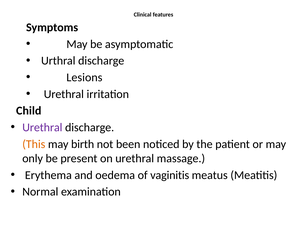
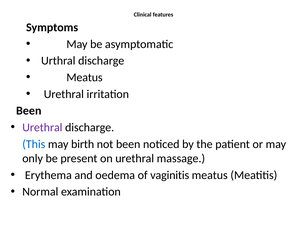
Lesions: Lesions -> Meatus (84, 77)
Child: Child -> Been (29, 111)
This colour: orange -> blue (34, 144)
